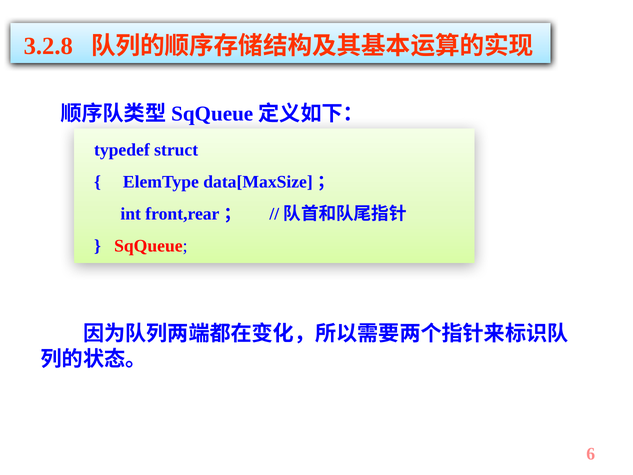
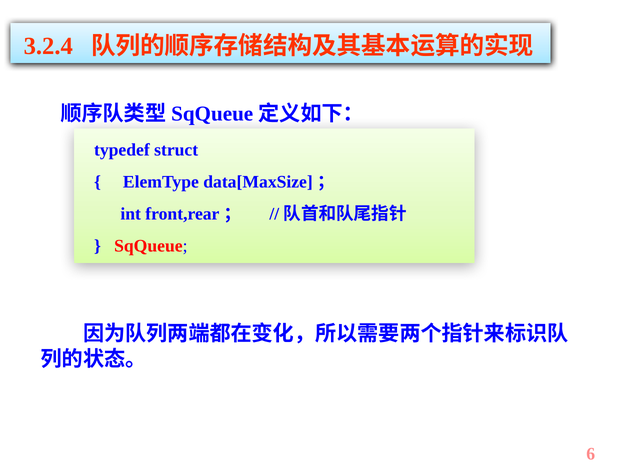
3.2.8: 3.2.8 -> 3.2.4 (48, 46)
